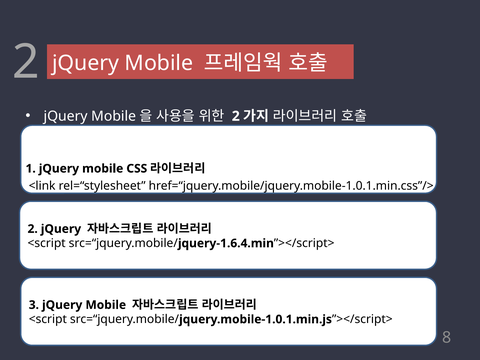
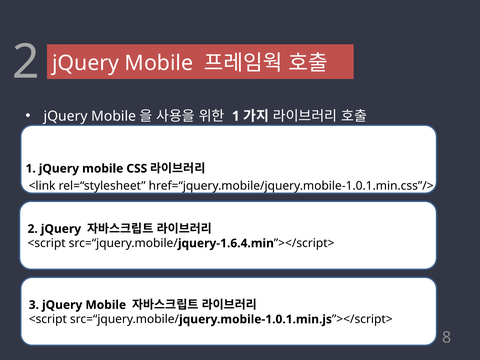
2: 2 -> 1 (236, 116)
